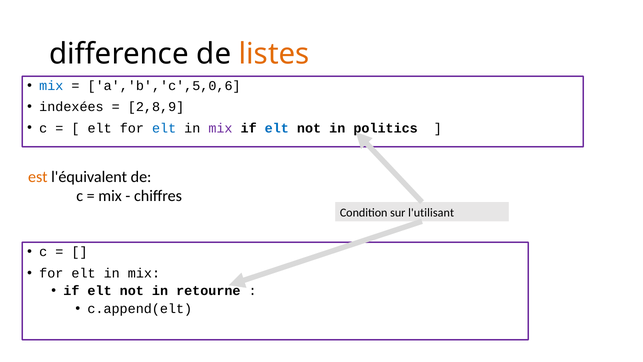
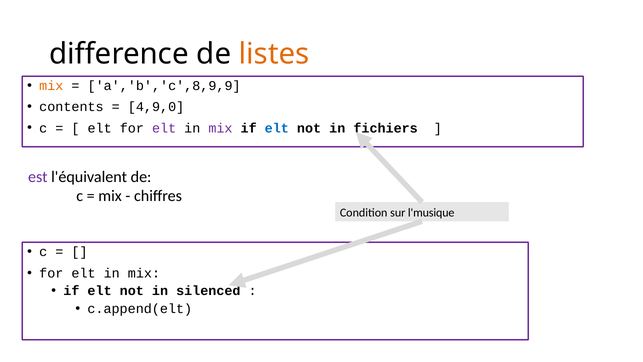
mix colour: blue -> orange (51, 86)
a','b','c',5,0,6: a','b','c',5,0,6 -> a','b','c',8,9,9 (164, 86)
indexées: indexées -> contents (71, 107)
2,8,9: 2,8,9 -> 4,9,0 (156, 107)
elt colour: blue -> purple (164, 128)
politics: politics -> fichiers (386, 128)
est colour: orange -> purple (38, 177)
l'utilisant: l'utilisant -> l'musique (431, 212)
retourne: retourne -> silenced (208, 291)
